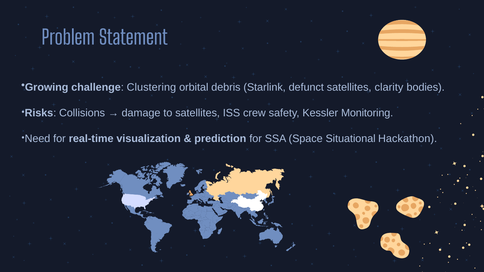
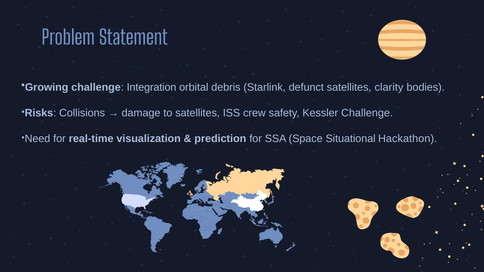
Clustering: Clustering -> Integration (152, 87)
Kessler Monitoring: Monitoring -> Challenge (367, 113)
